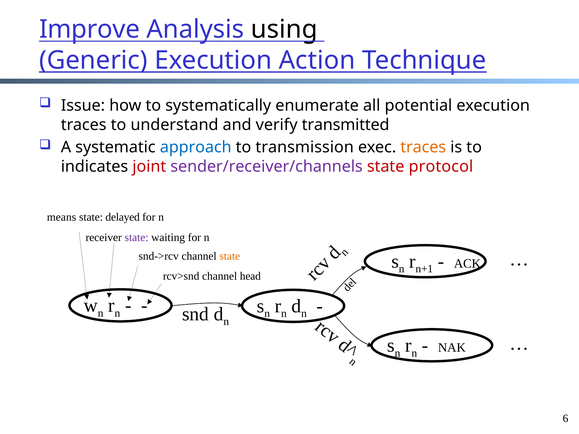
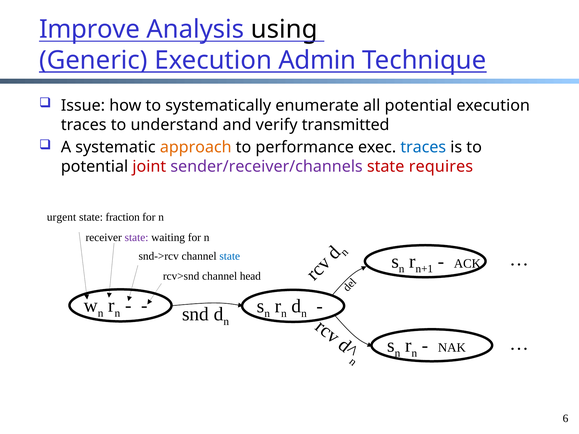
Action: Action -> Admin (317, 60)
approach colour: blue -> orange (196, 147)
transmission: transmission -> performance (305, 147)
traces colour: orange -> blue (423, 147)
indicates: indicates -> potential (95, 167)
protocol: protocol -> requires (441, 167)
means: means -> urgent (62, 217)
delayed: delayed -> fraction (123, 217)
state colour: orange -> blue (230, 256)
